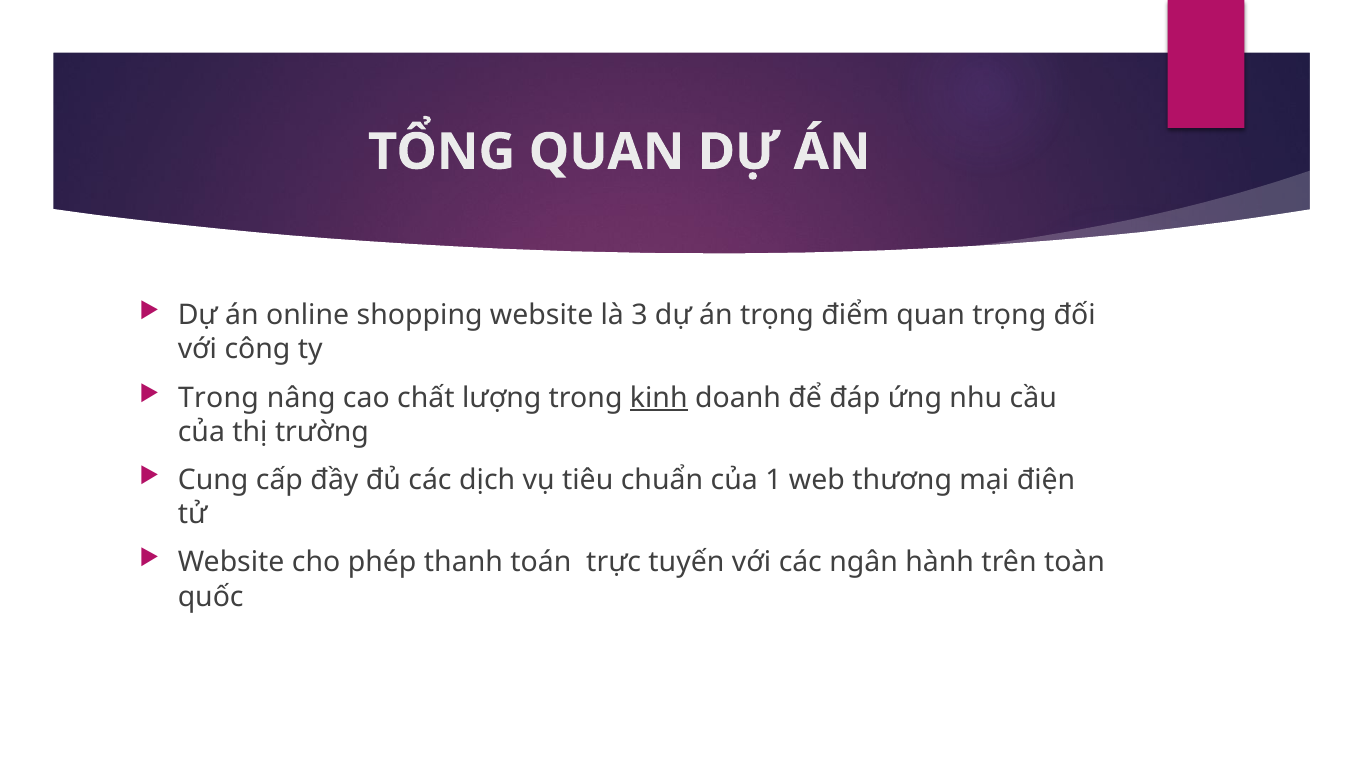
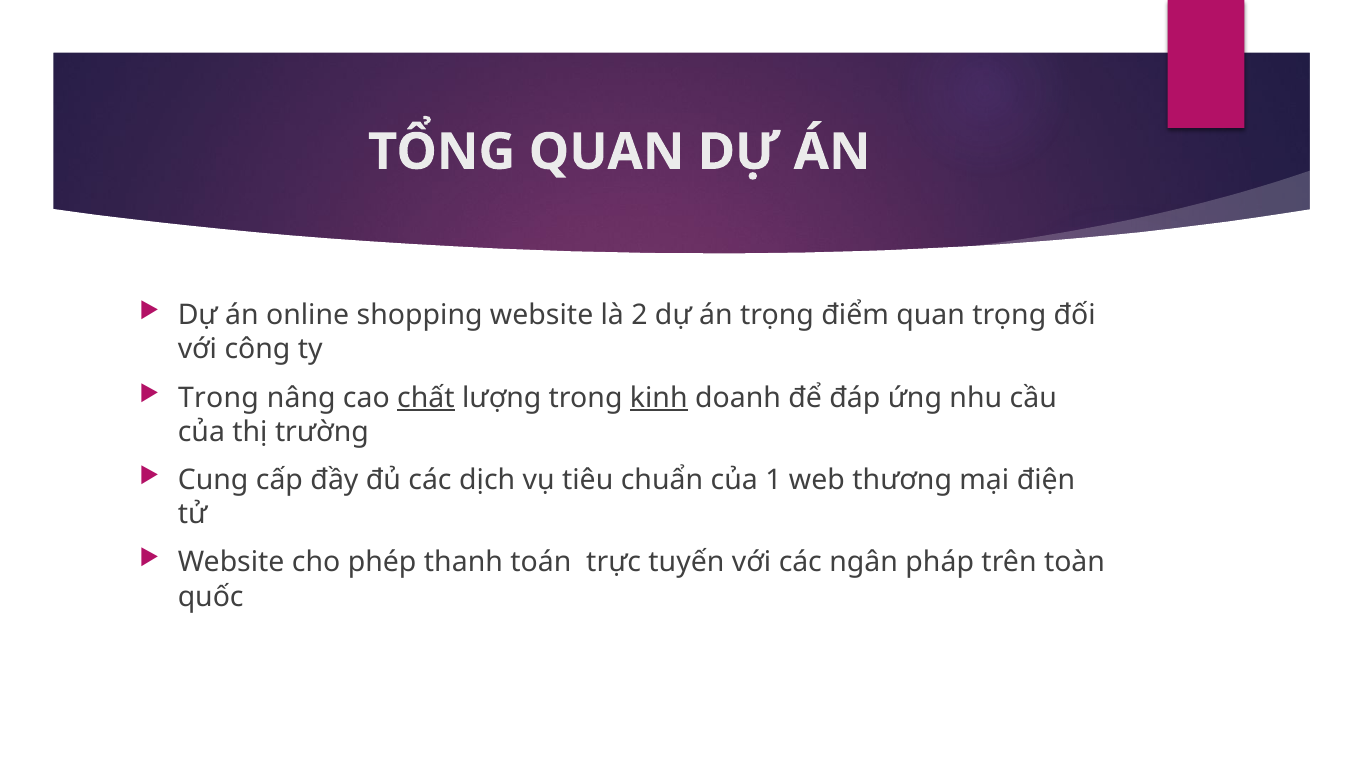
3: 3 -> 2 (639, 315)
chất underline: none -> present (426, 398)
hành: hành -> pháp (940, 563)
